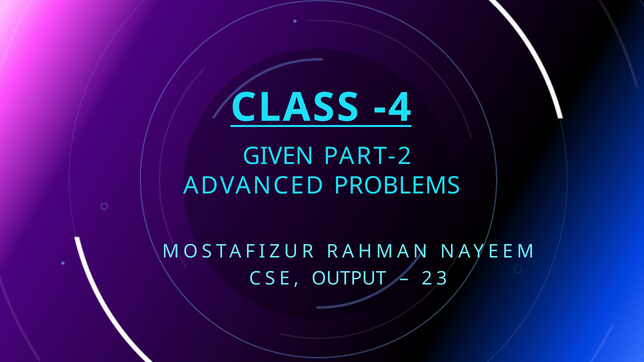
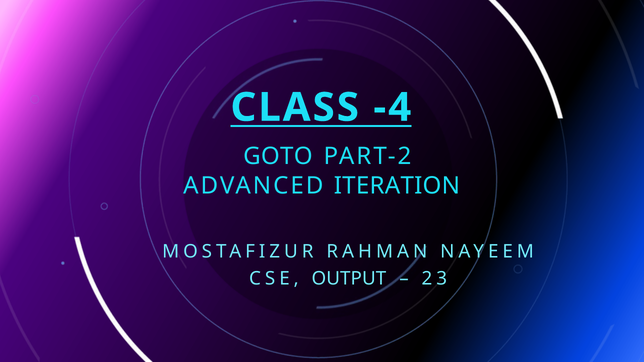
GIVEN: GIVEN -> GOTO (278, 156)
PROBLEMS: PROBLEMS -> ITERATION (397, 186)
